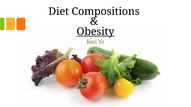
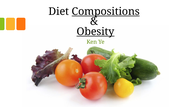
Compositions underline: none -> present (106, 11)
